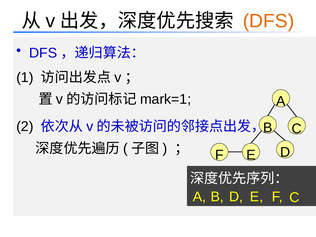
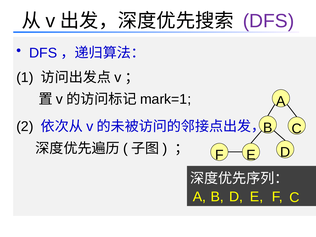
DFS colour: orange -> purple (269, 21)
